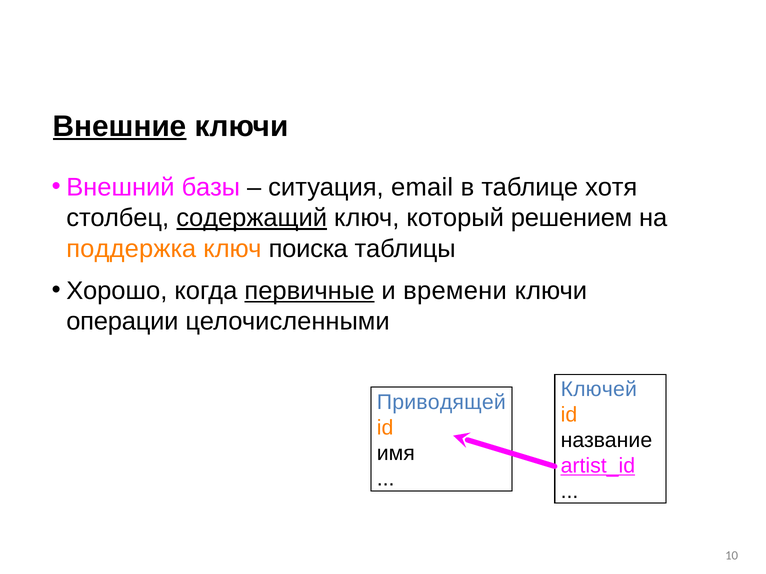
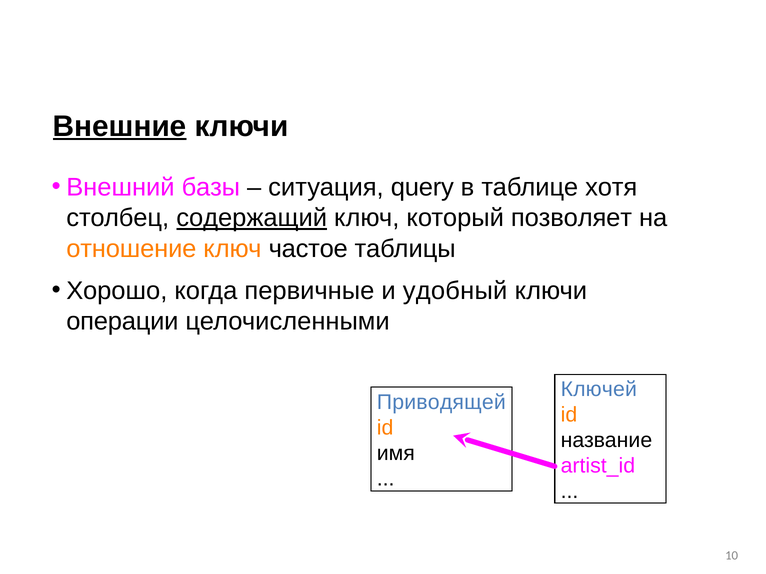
email: email -> query (422, 188)
решением: решением -> позволяет (571, 218)
поддержка: поддержка -> отношение (131, 249)
поиска: поиска -> частое (308, 249)
первичные underline: present -> none (309, 291)
времени: времени -> удобный (455, 291)
artist_id underline: present -> none (598, 466)
